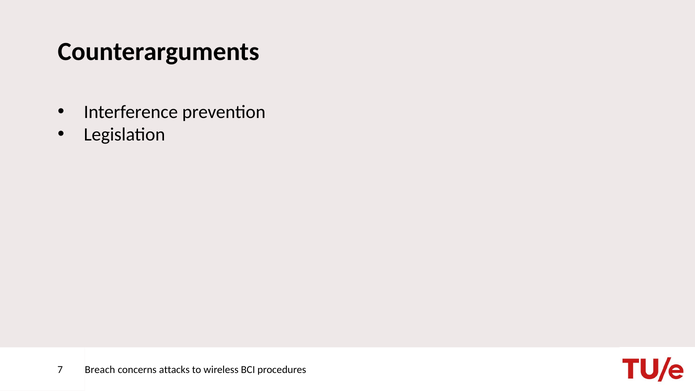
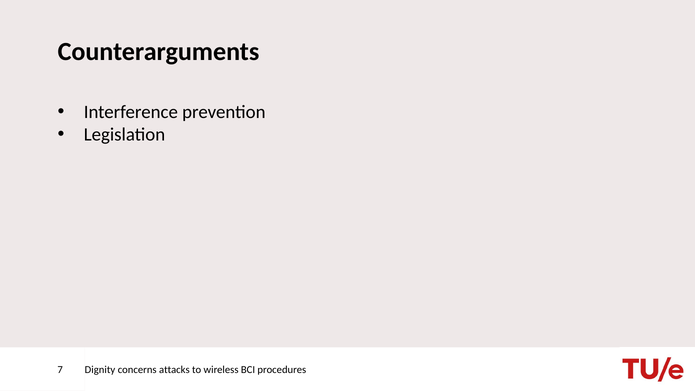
Breach: Breach -> Dignity (100, 370)
